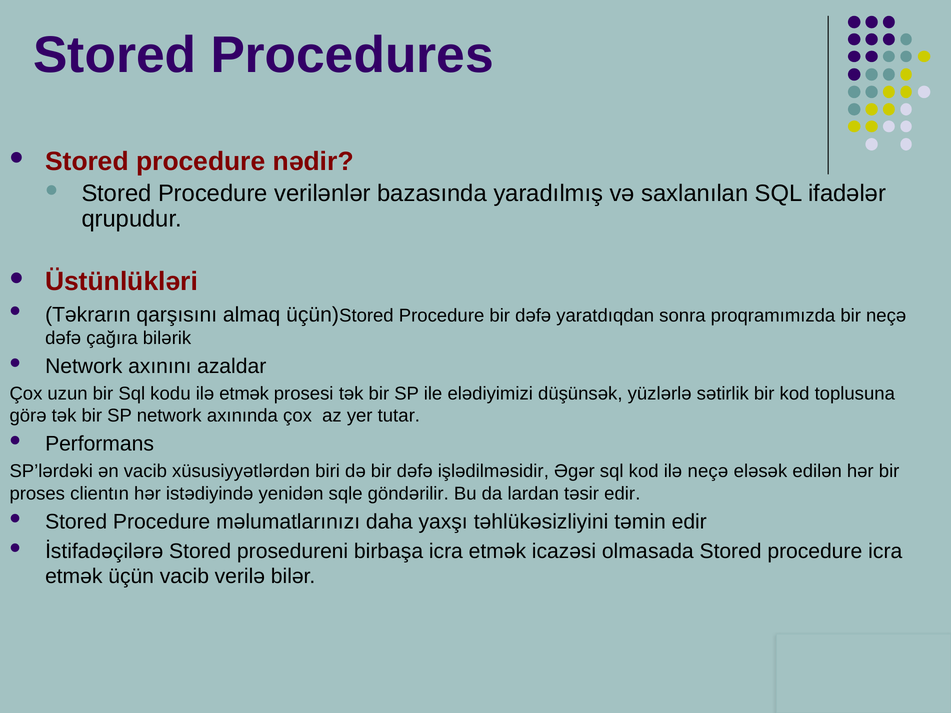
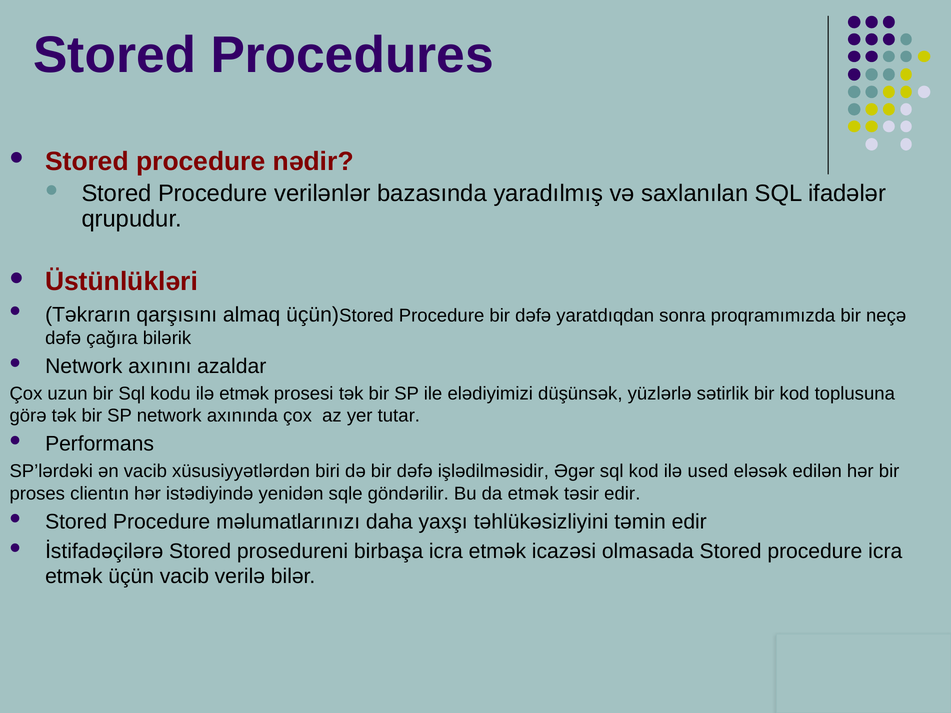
ilə neçə: neçə -> used (708, 471)
da lardan: lardan -> etmək (533, 494)
